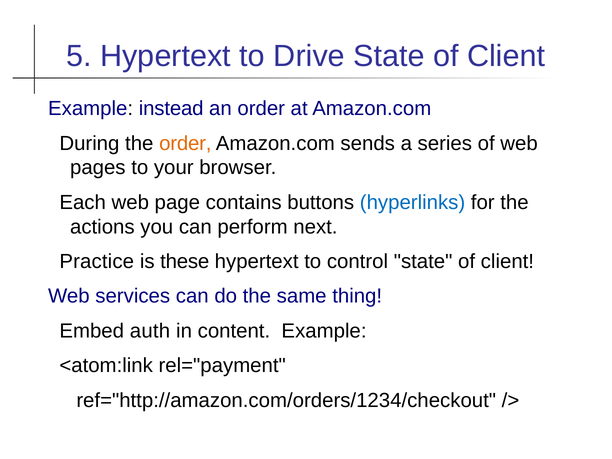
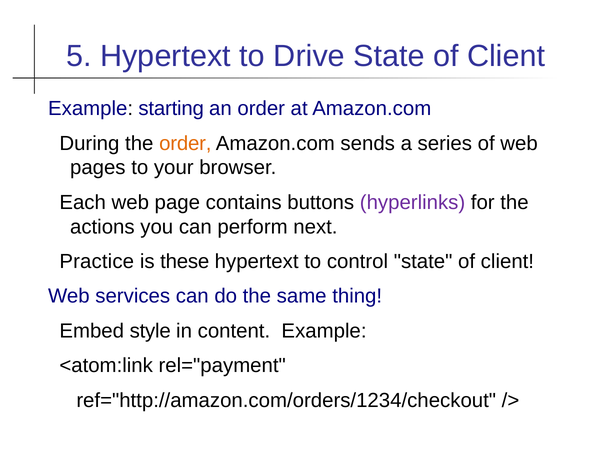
instead: instead -> starting (171, 109)
hyperlinks colour: blue -> purple (413, 202)
auth: auth -> style (150, 331)
